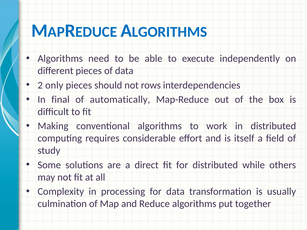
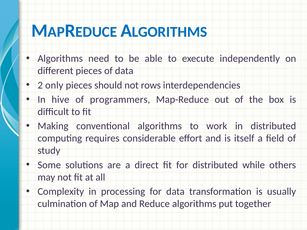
final: final -> hive (60, 100)
automatically: automatically -> programmers (120, 100)
